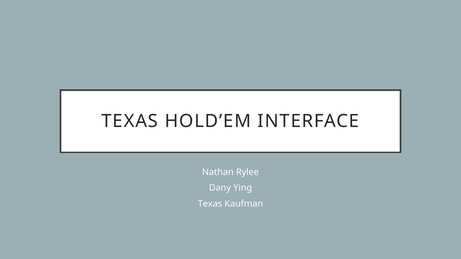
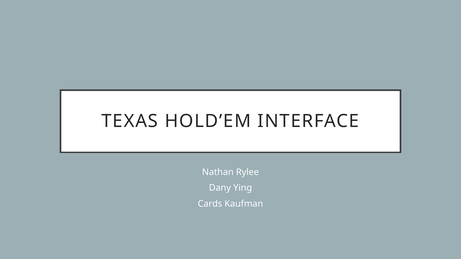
Texas: Texas -> Cards (210, 204)
